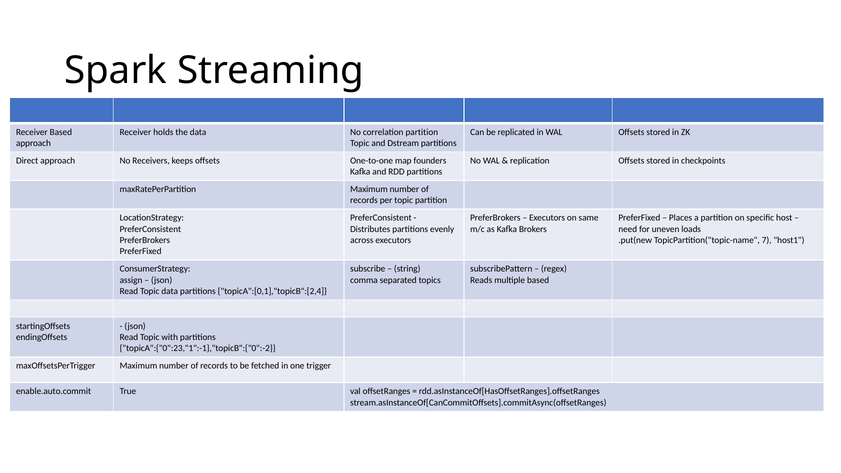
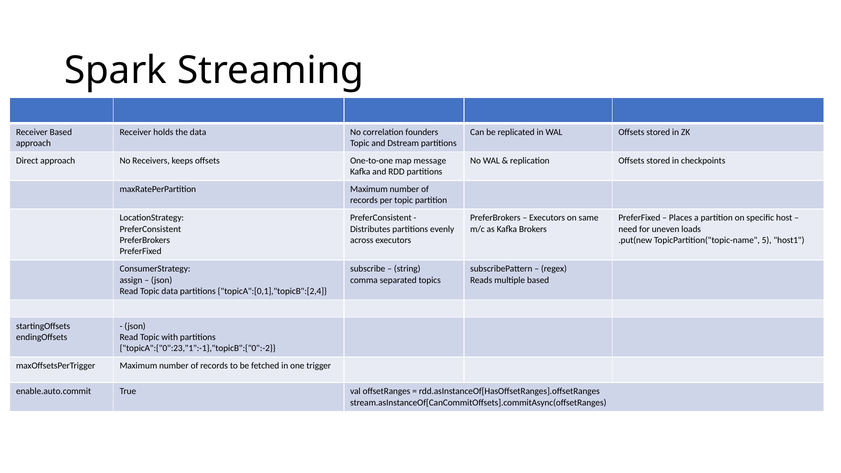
correlation partition: partition -> founders (422, 132)
founders: founders -> message (430, 161)
7: 7 -> 5 (767, 240)
